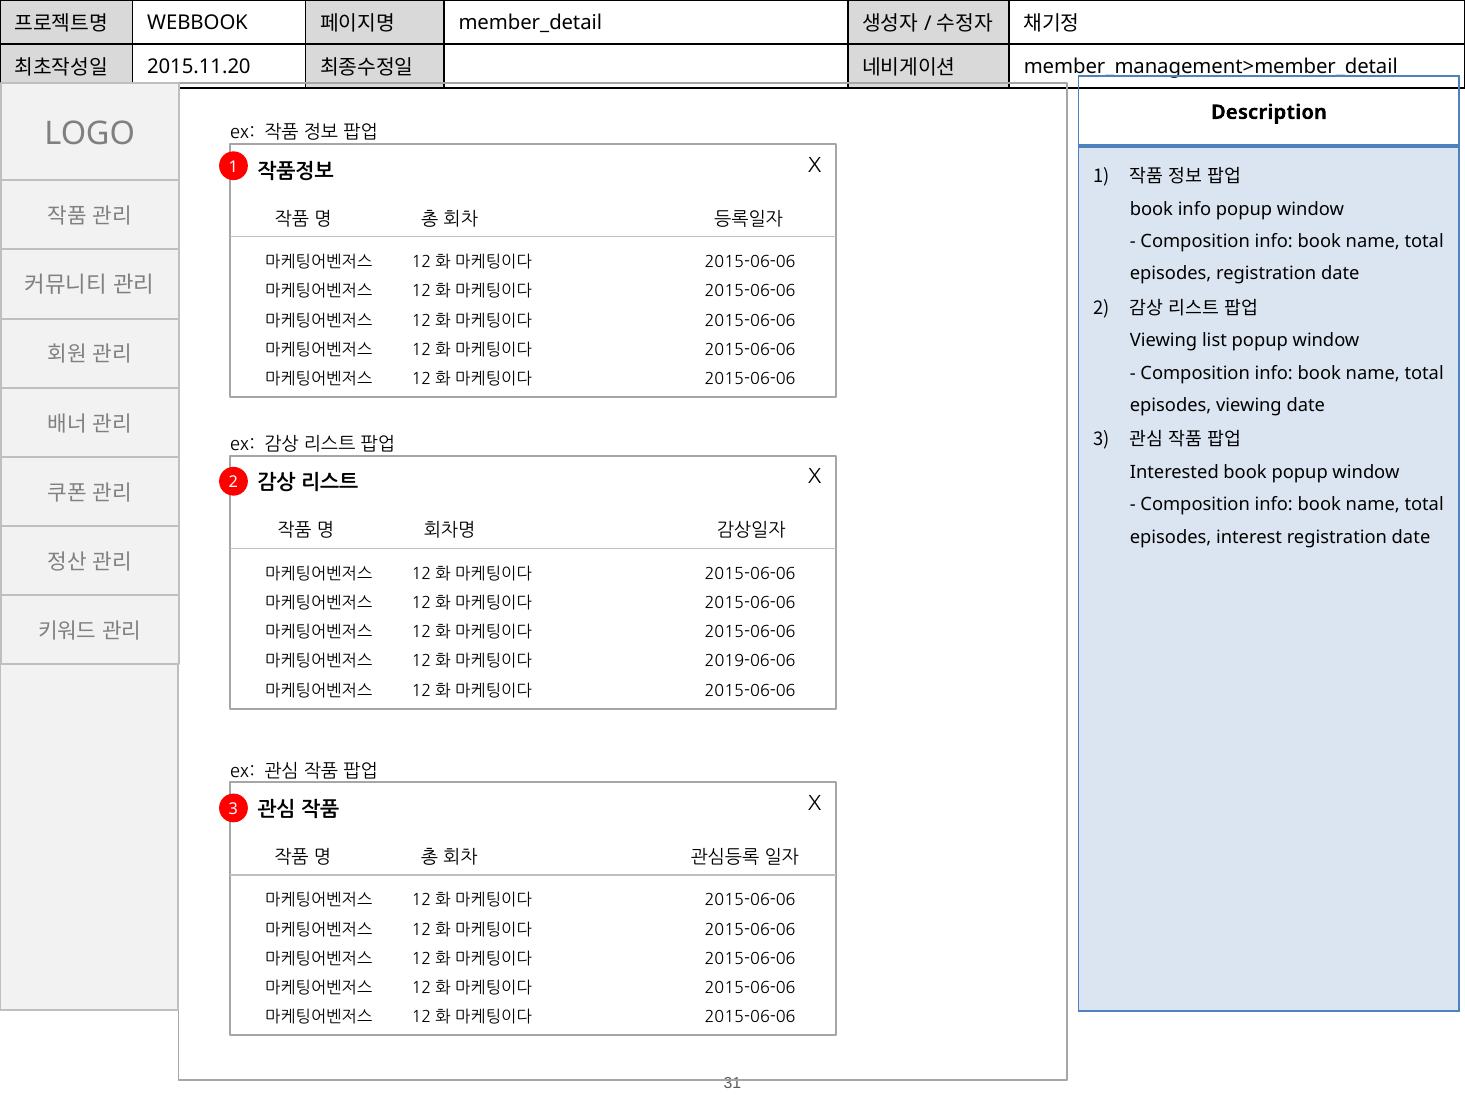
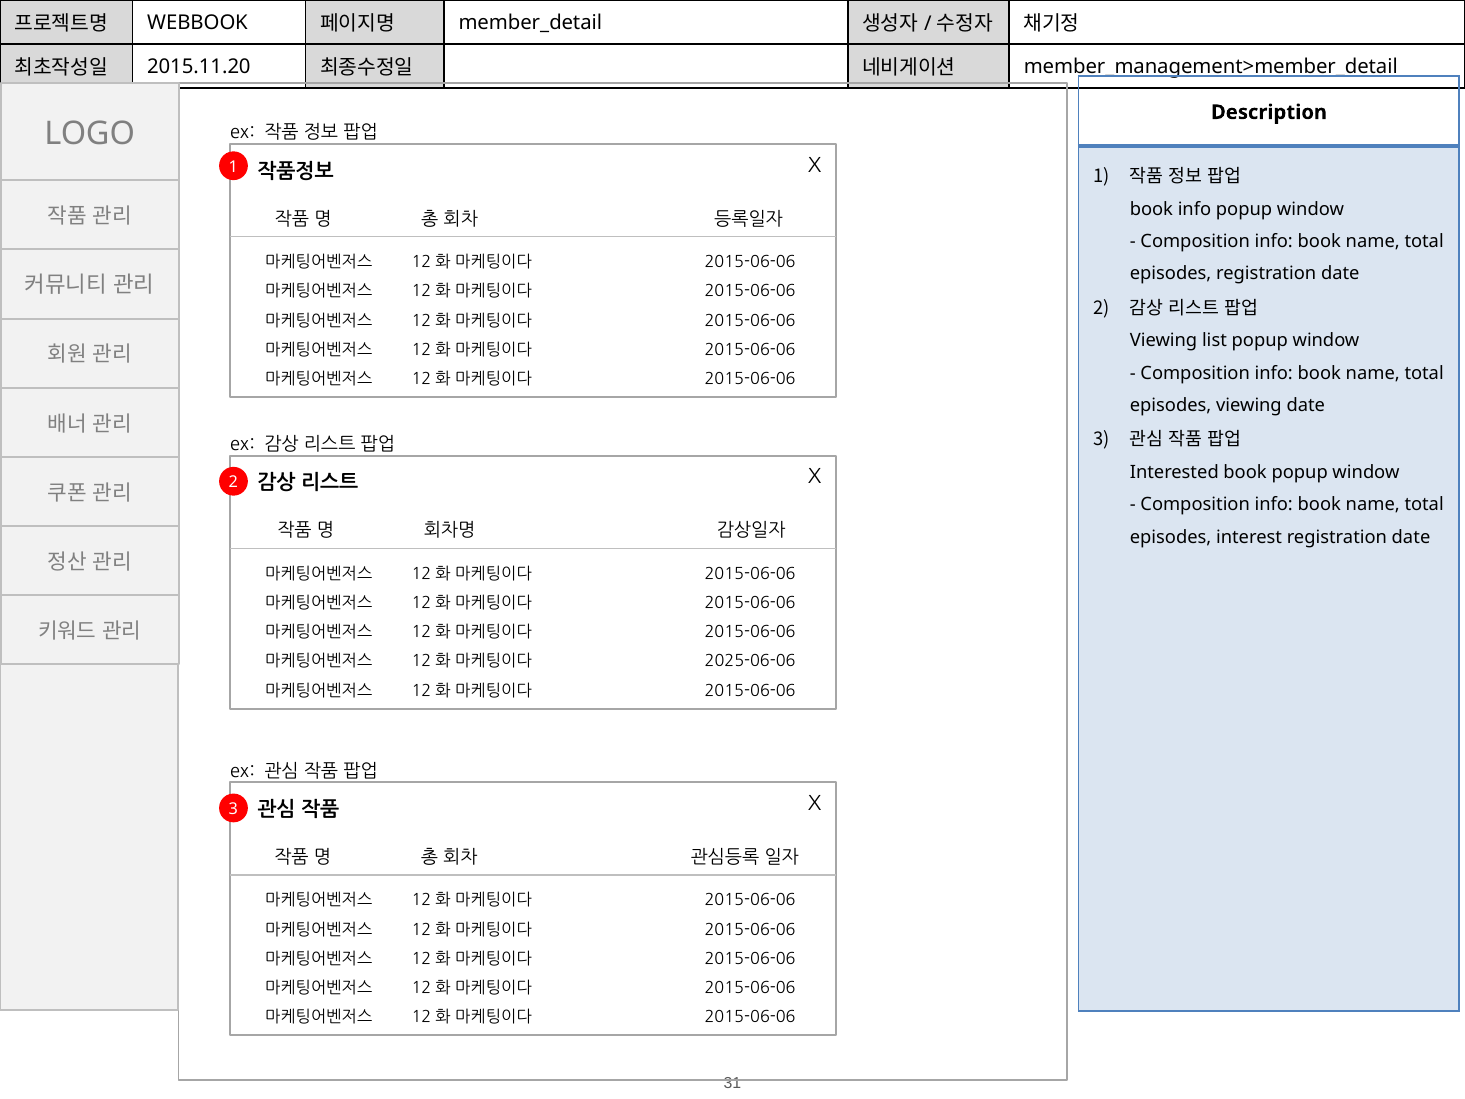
2019-06-06: 2019-06-06 -> 2025-06-06 (750, 661)
